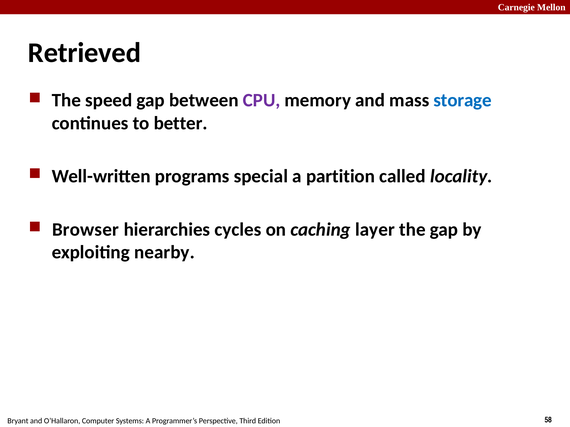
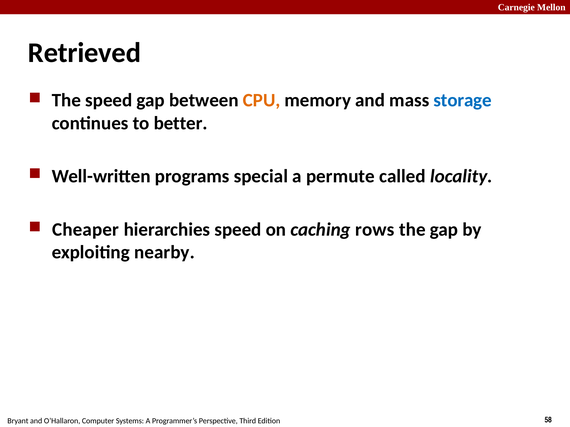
CPU colour: purple -> orange (262, 101)
partition: partition -> permute (340, 176)
Browser: Browser -> Cheaper (85, 230)
hierarchies cycles: cycles -> speed (238, 230)
layer: layer -> rows (375, 230)
